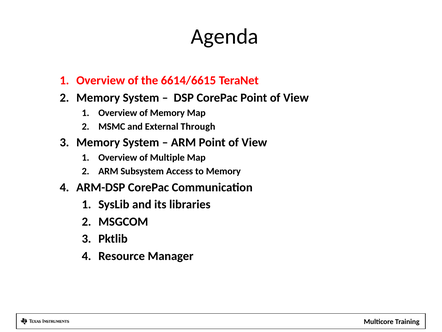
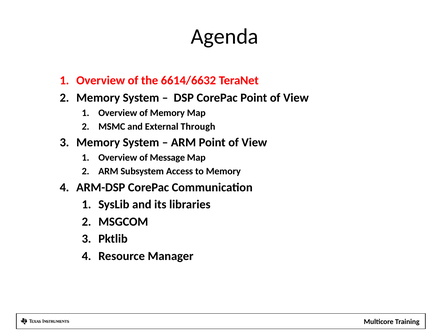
6614/6615: 6614/6615 -> 6614/6632 (188, 80)
Multiple: Multiple -> Message (167, 157)
